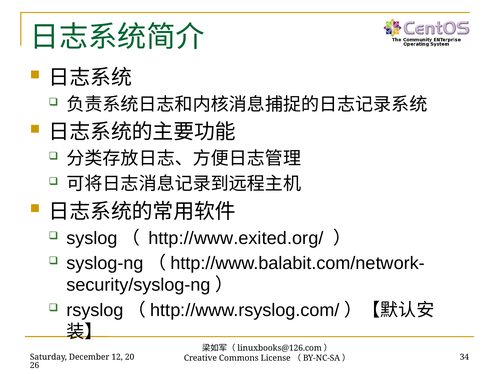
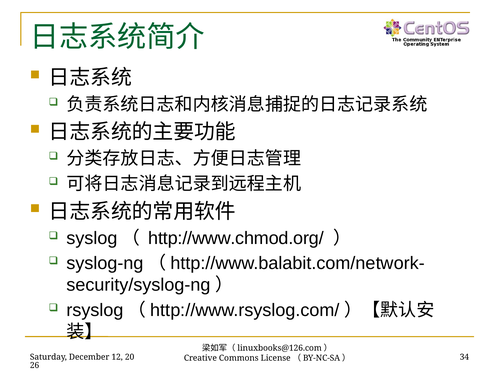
http://www.exited.org/: http://www.exited.org/ -> http://www.chmod.org/ (236, 238)
